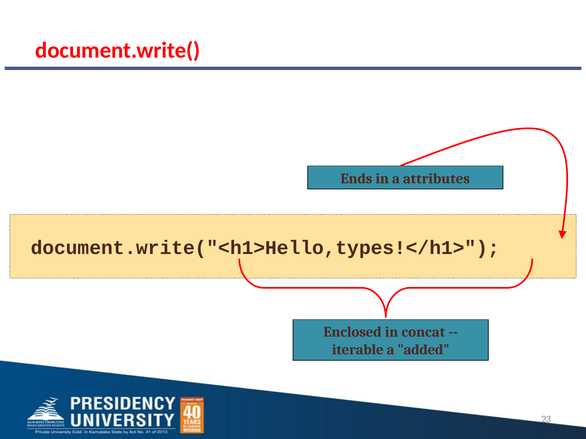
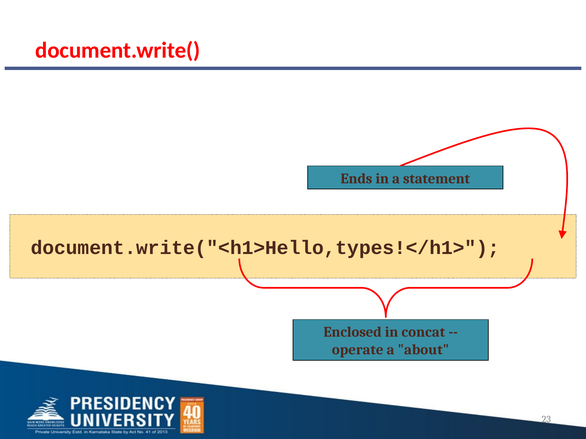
attributes: attributes -> statement (437, 179)
iterable: iterable -> operate (358, 350)
added: added -> about (423, 350)
